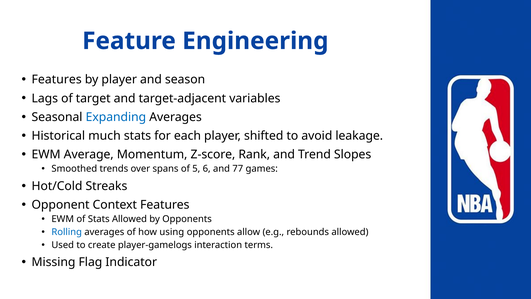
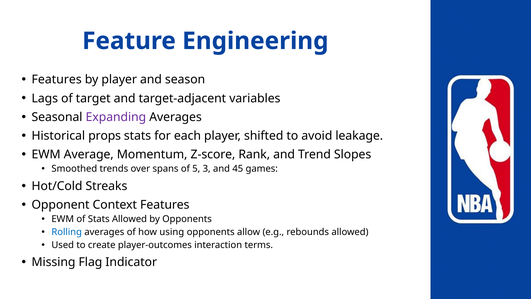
Expanding colour: blue -> purple (116, 117)
much: much -> props (105, 136)
6: 6 -> 3 (207, 169)
77: 77 -> 45 (238, 169)
player-gamelogs: player-gamelogs -> player-outcomes (155, 245)
